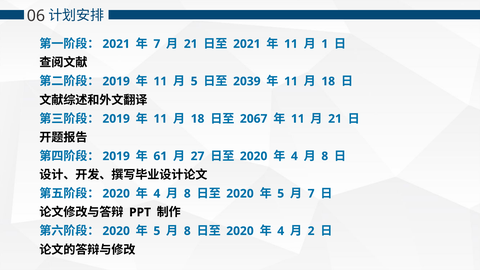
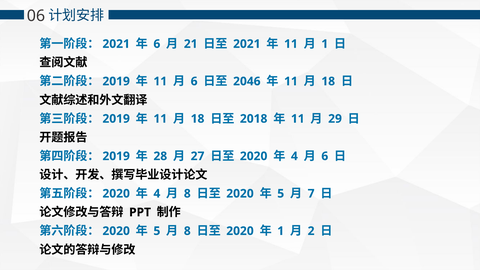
7: 7 -> 6 (157, 44)
5: 5 -> 6 (194, 81)
2039: 2039 -> 2046 (247, 81)
2067: 2067 -> 2018 (254, 119)
21: 21 -> 29 (335, 119)
61: 61 -> 28 (160, 156)
8: 8 -> 6 (325, 156)
4: 4 -> 1 (281, 231)
